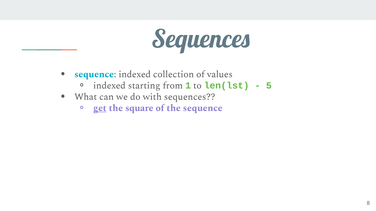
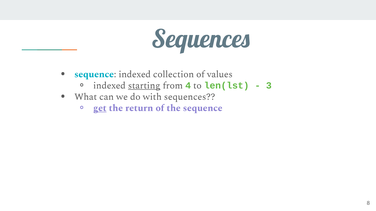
starting underline: none -> present (144, 86)
1: 1 -> 4 (188, 86)
5: 5 -> 3 (269, 86)
square: square -> return (139, 108)
